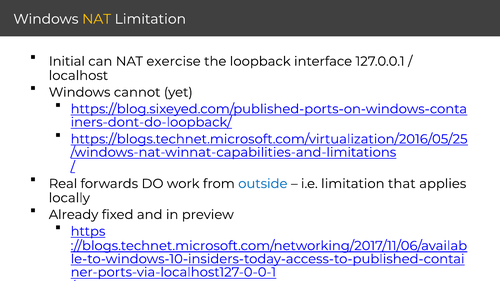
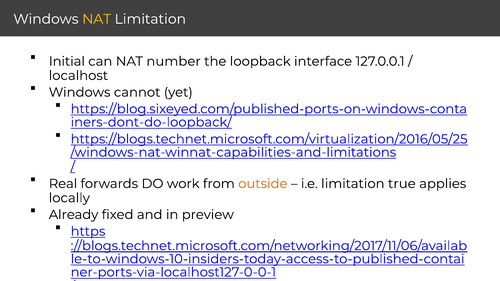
exercise: exercise -> number (174, 61)
outside colour: blue -> orange (263, 184)
that: that -> true (402, 184)
